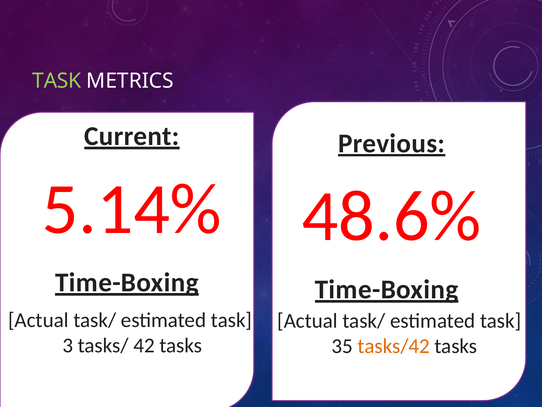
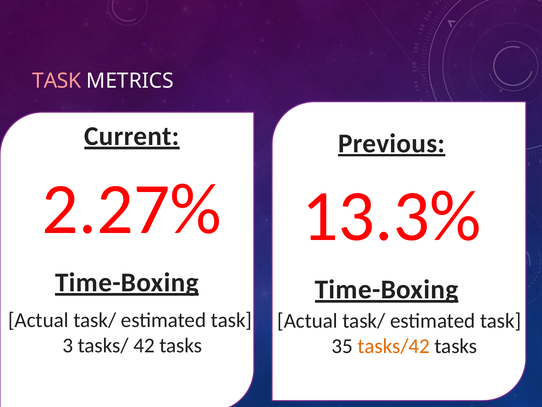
TASK colour: light green -> pink (57, 81)
5.14%: 5.14% -> 2.27% (132, 209)
48.6%: 48.6% -> 13.3% (391, 216)
